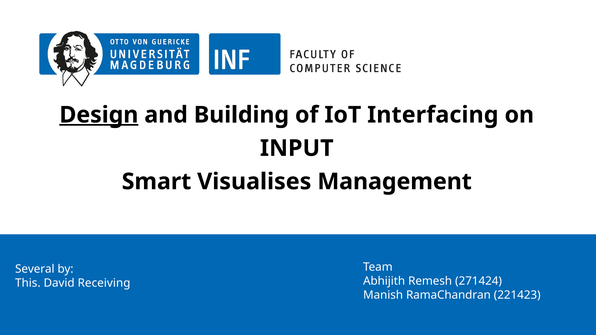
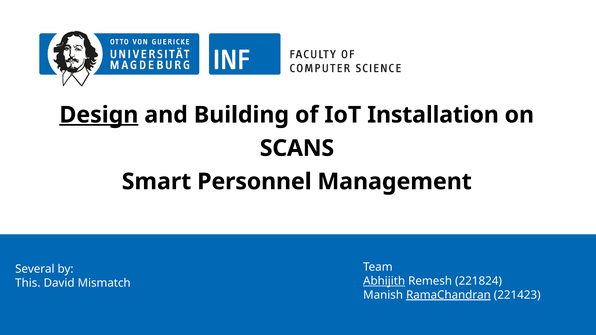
Interfacing: Interfacing -> Installation (433, 115)
INPUT: INPUT -> SCANS (297, 148)
Visualises: Visualises -> Personnel (254, 182)
Abhijith underline: none -> present (384, 281)
271424: 271424 -> 221824 (479, 281)
Receiving: Receiving -> Mismatch (104, 283)
RamaChandran underline: none -> present (448, 295)
